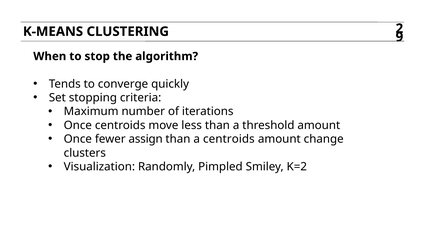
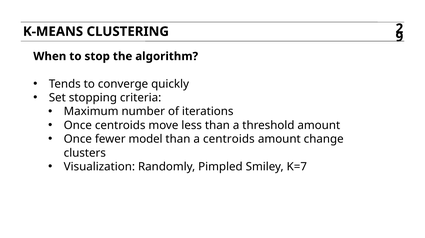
assign: assign -> model (146, 140)
K=2: K=2 -> K=7 (297, 167)
